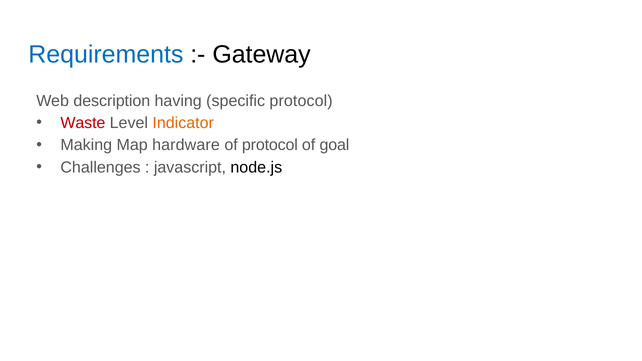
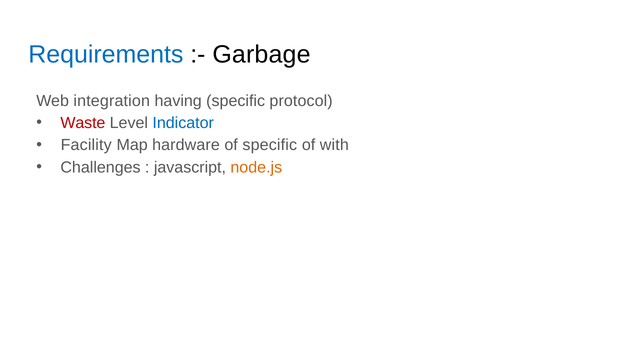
Gateway: Gateway -> Garbage (261, 54)
description: description -> integration (112, 101)
Indicator colour: orange -> blue (183, 123)
Making: Making -> Facility (86, 145)
of protocol: protocol -> specific (270, 145)
goal: goal -> with (334, 145)
node.js colour: black -> orange (256, 167)
